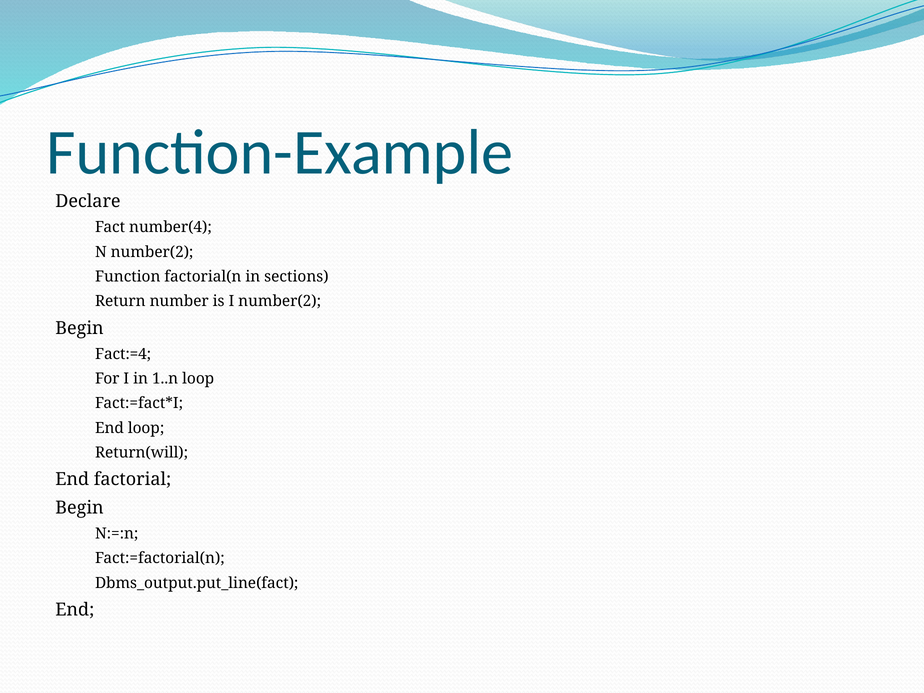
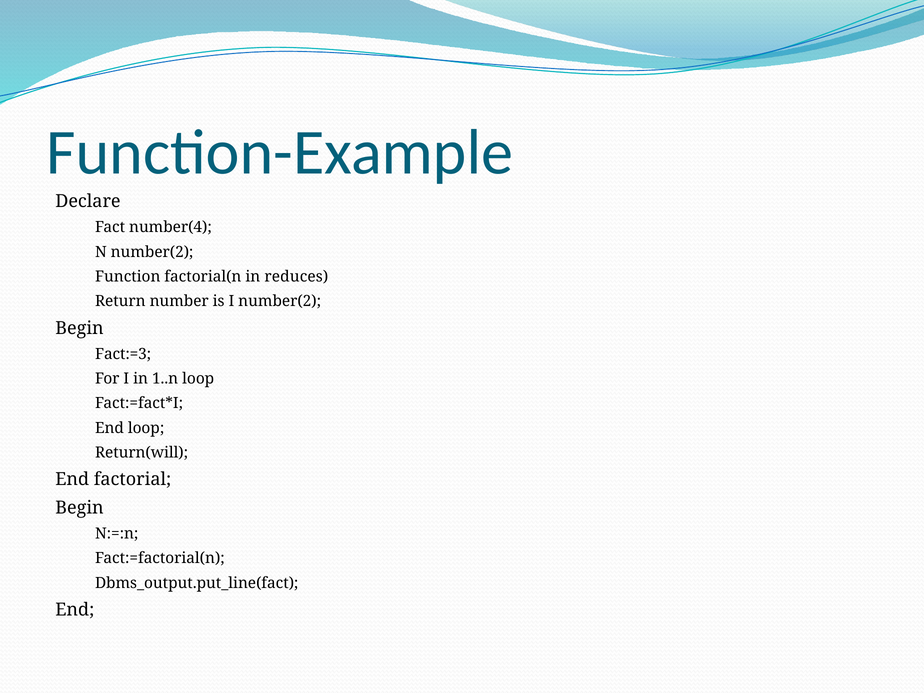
sections: sections -> reduces (296, 277)
Fact:=4: Fact:=4 -> Fact:=3 (123, 354)
